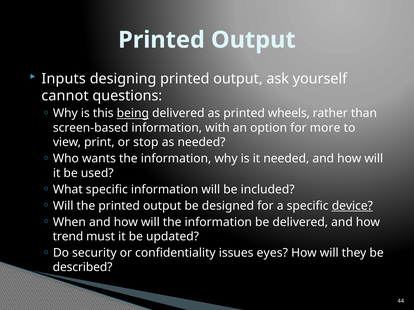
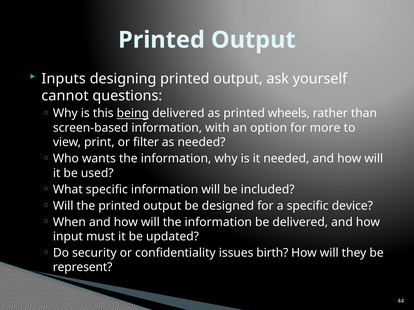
stop: stop -> filter (146, 143)
device underline: present -> none (352, 206)
trend: trend -> input (68, 237)
eyes: eyes -> birth (272, 253)
described: described -> represent (83, 268)
